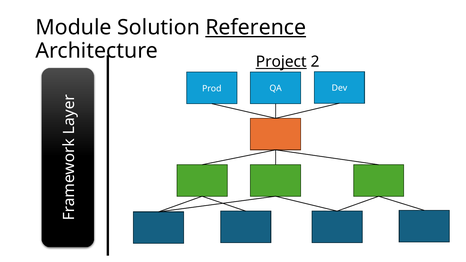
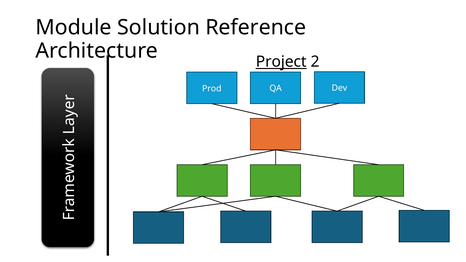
Reference underline: present -> none (256, 28)
